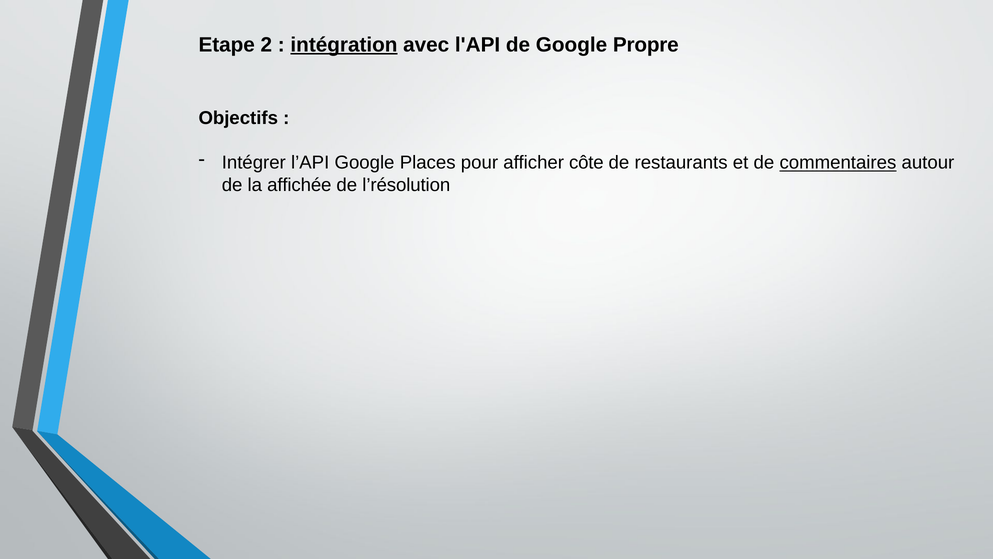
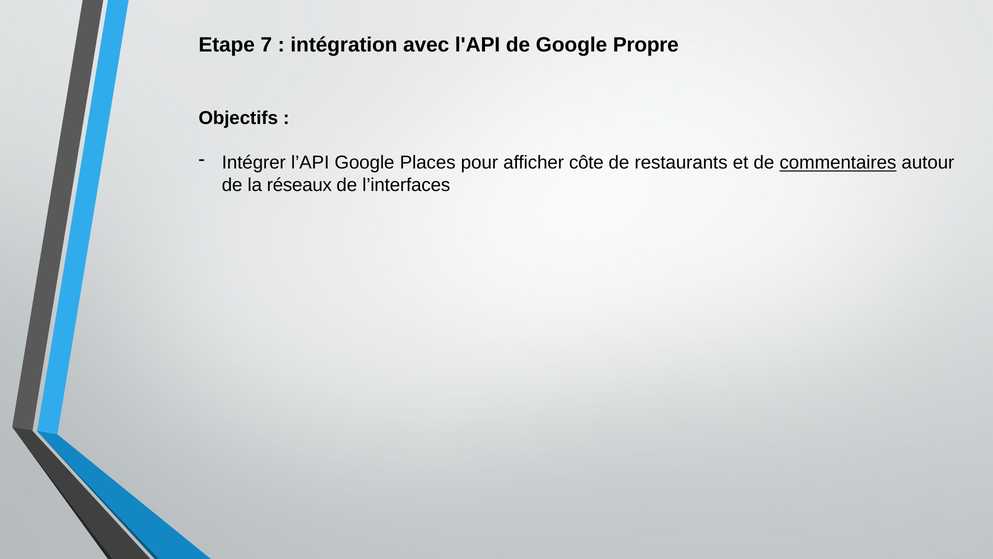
2: 2 -> 7 (266, 45)
intégration underline: present -> none (344, 45)
affichée: affichée -> réseaux (299, 185)
l’résolution: l’résolution -> l’interfaces (406, 185)
